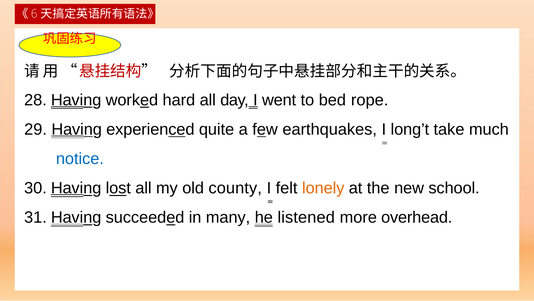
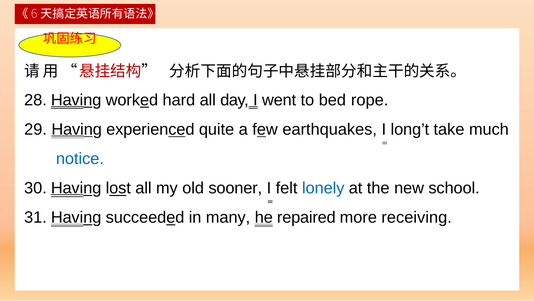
county: county -> sooner (235, 188)
lonely colour: orange -> blue (323, 188)
listened: listened -> repaired (306, 217)
overhead: overhead -> receiving (417, 217)
